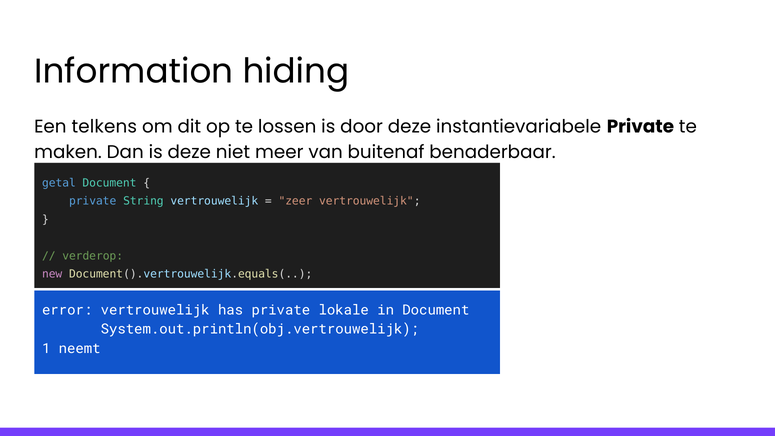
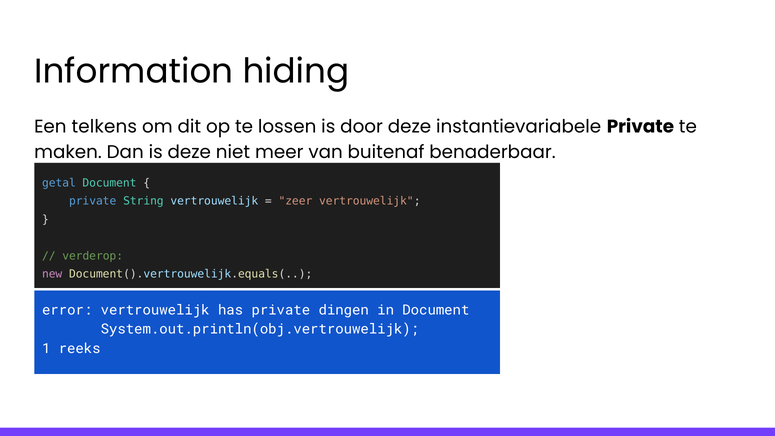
lokale: lokale -> dingen (344, 310)
neemt: neemt -> reeks (80, 348)
